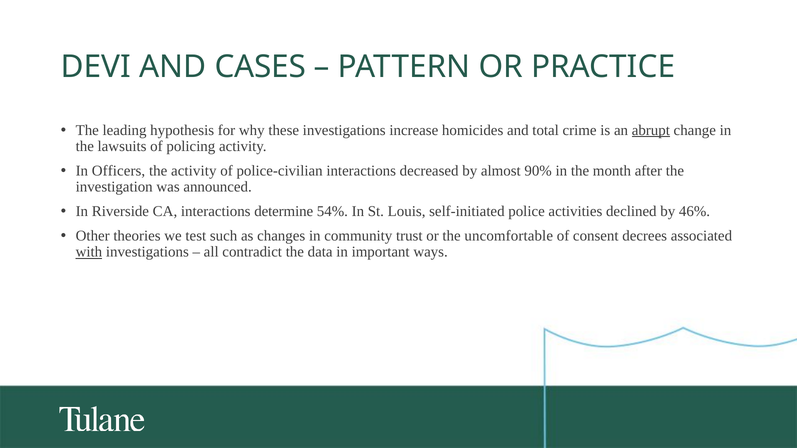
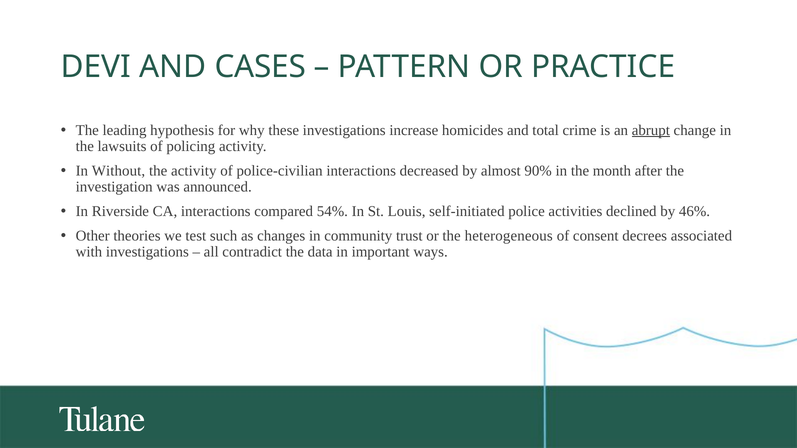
Officers: Officers -> Without (119, 171)
determine: determine -> compared (284, 212)
uncomfortable: uncomfortable -> heterogeneous (509, 236)
with underline: present -> none (89, 252)
